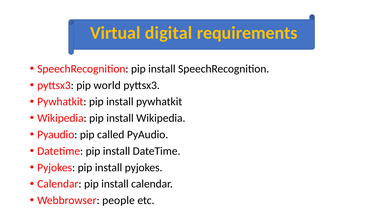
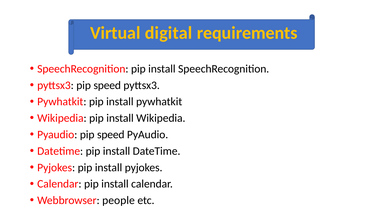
pyttsx3 pip world: world -> speed (107, 85)
Pyaudio pip called: called -> speed (111, 134)
